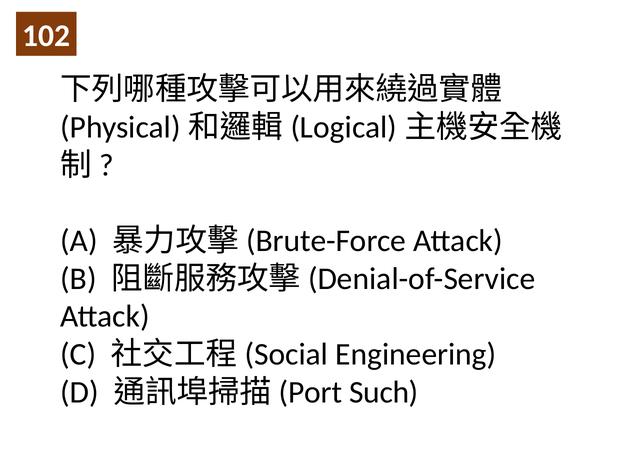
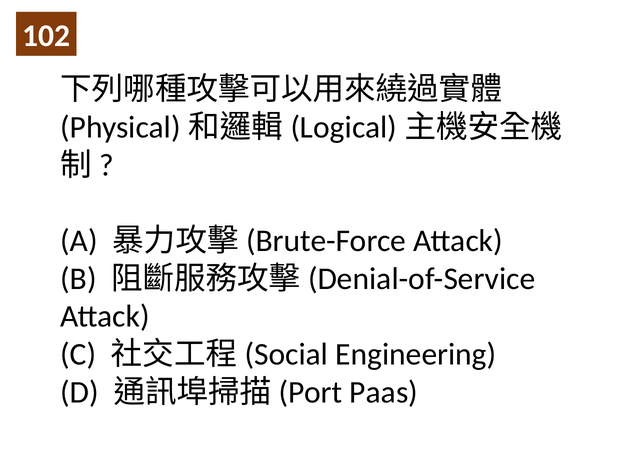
Such: Such -> Paas (384, 392)
